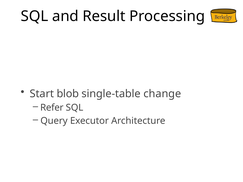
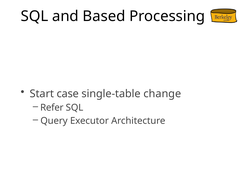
Result: Result -> Based (104, 16)
blob: blob -> case (68, 94)
